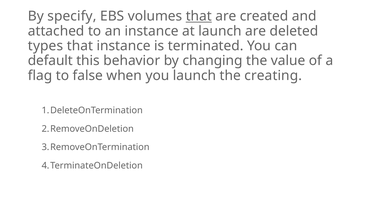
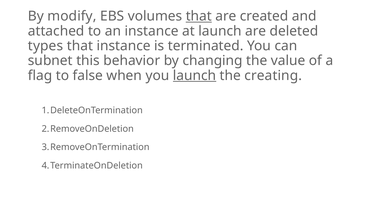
specify: specify -> modify (72, 16)
default: default -> subnet (50, 61)
launch underline: none -> present (195, 75)
